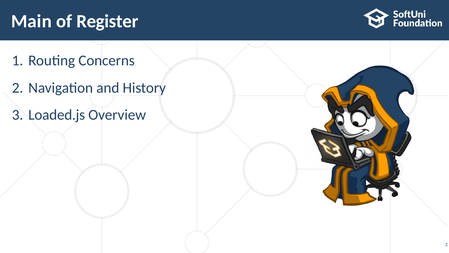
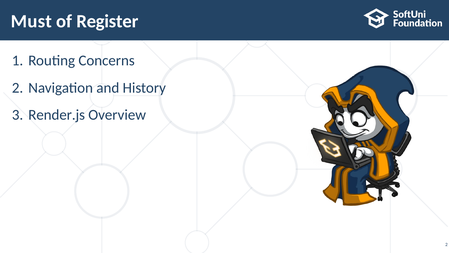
Main: Main -> Must (31, 21)
Loaded.js: Loaded.js -> Render.js (57, 115)
